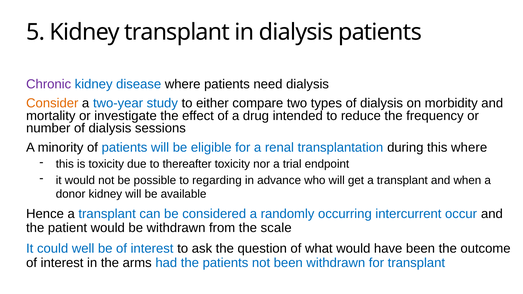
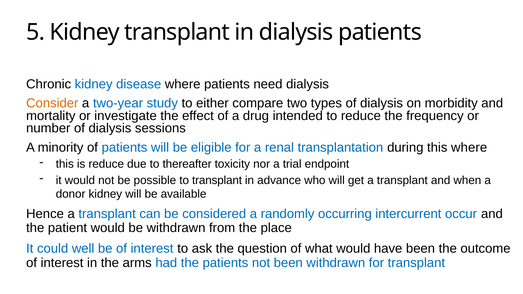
Chronic colour: purple -> black (49, 84)
is toxicity: toxicity -> reduce (106, 164)
to regarding: regarding -> transplant (217, 180)
scale: scale -> place (276, 228)
